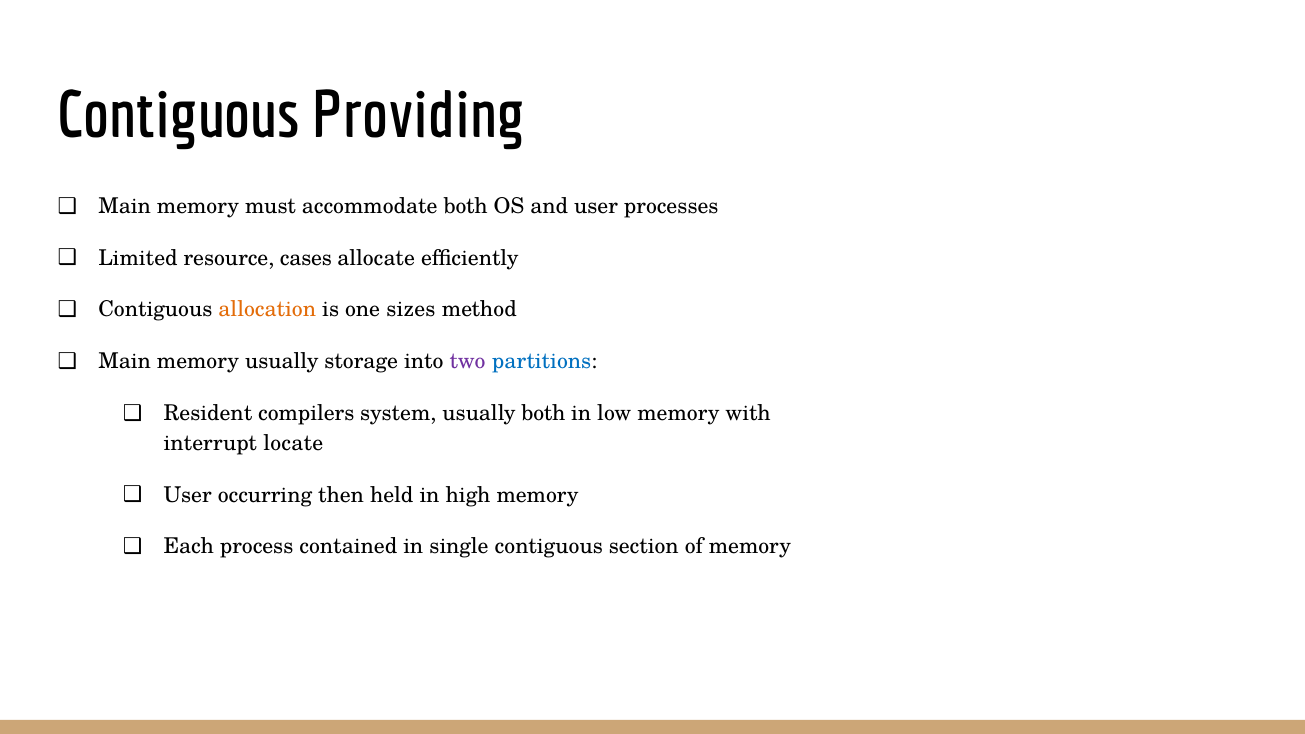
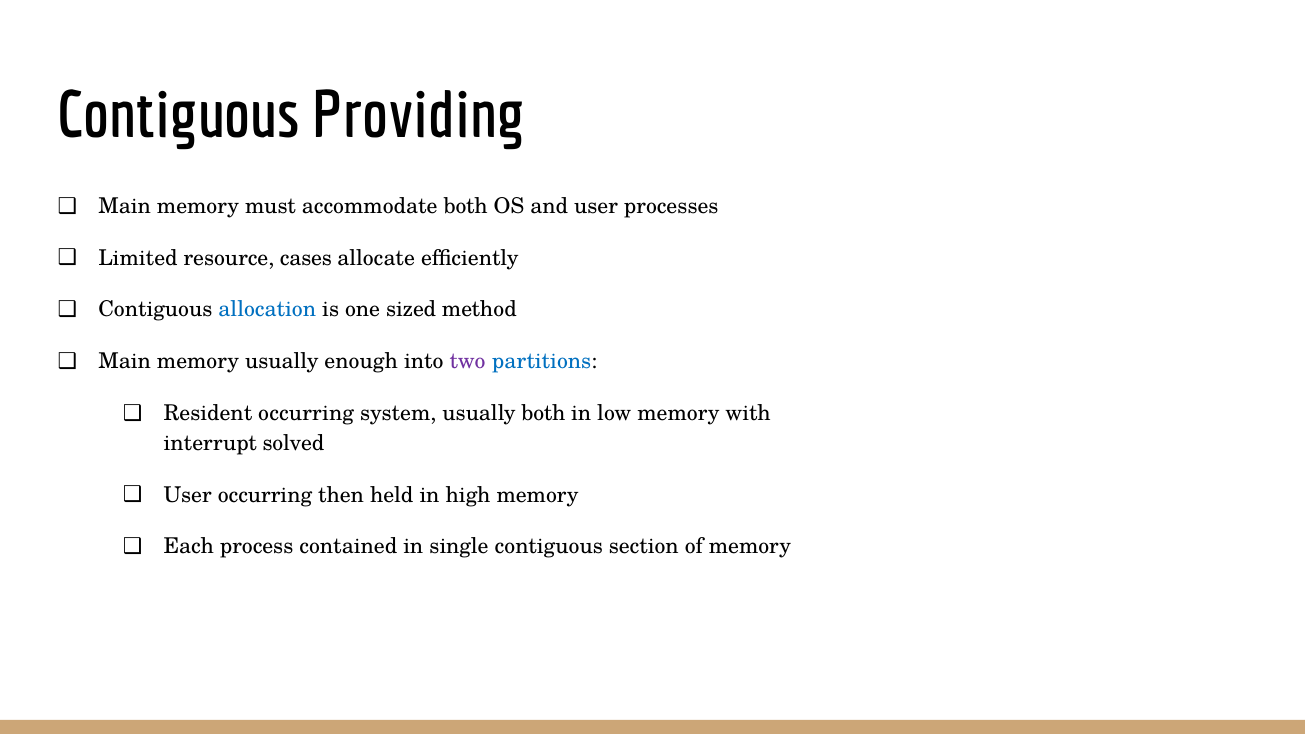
allocation colour: orange -> blue (267, 310)
sizes: sizes -> sized (411, 310)
storage: storage -> enough (361, 362)
Resident compilers: compilers -> occurring (306, 413)
locate: locate -> solved (293, 443)
